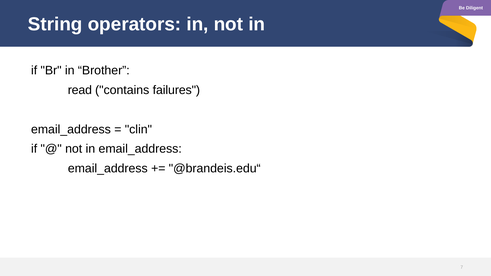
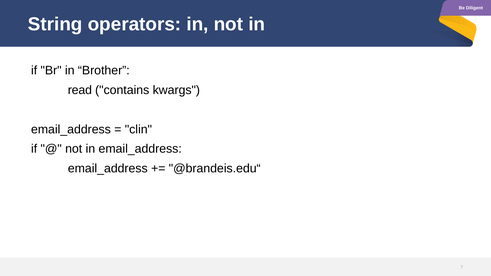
failures: failures -> kwargs (176, 90)
